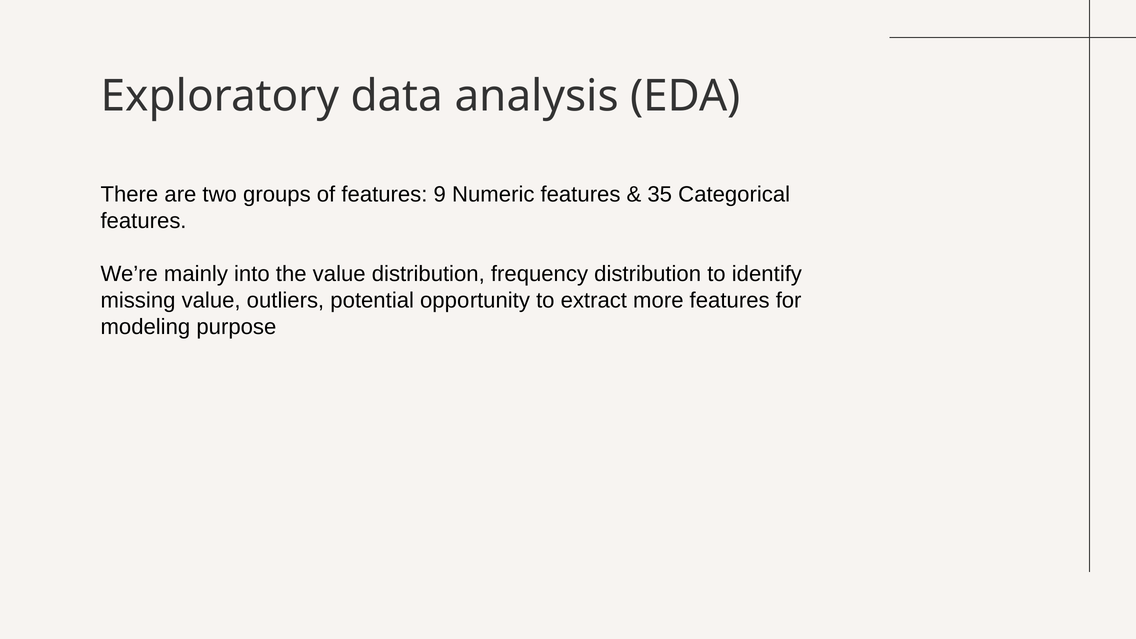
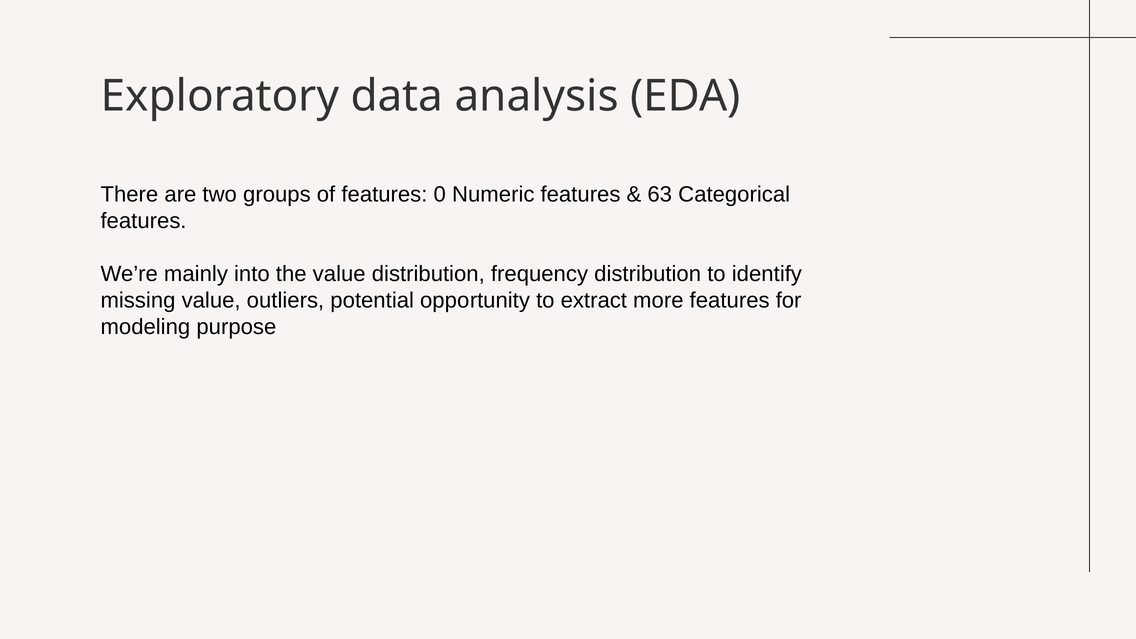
9: 9 -> 0 (440, 195)
35: 35 -> 63 (660, 195)
